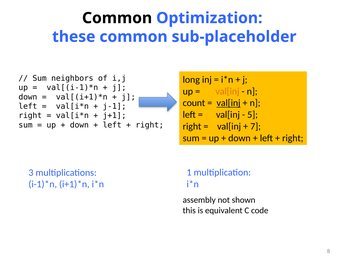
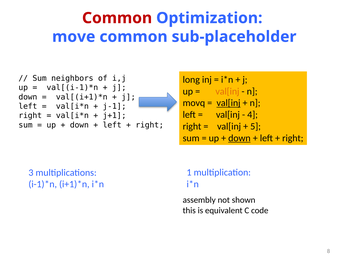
Common colour: black -> red (117, 18)
these: these -> move (74, 37)
count: count -> movq (194, 103)
5: 5 -> 4 (253, 115)
7: 7 -> 5 (256, 126)
down underline: none -> present (239, 138)
